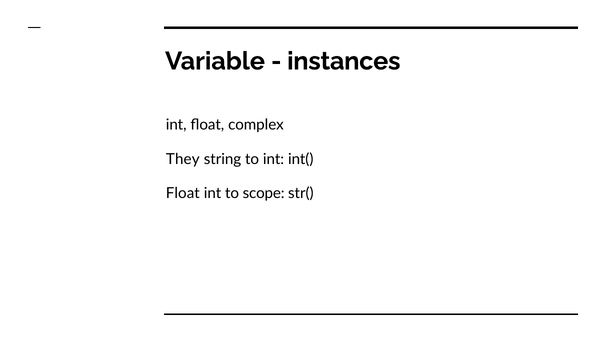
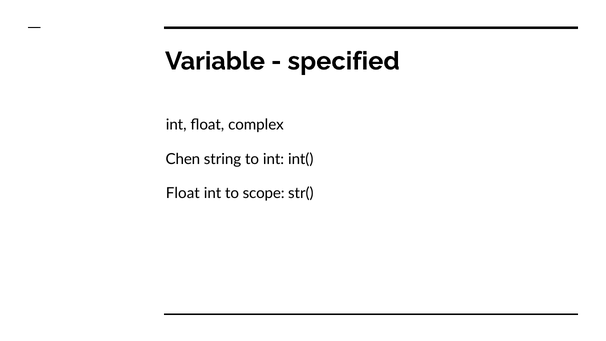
instances: instances -> specified (344, 61)
They: They -> Chen (183, 159)
